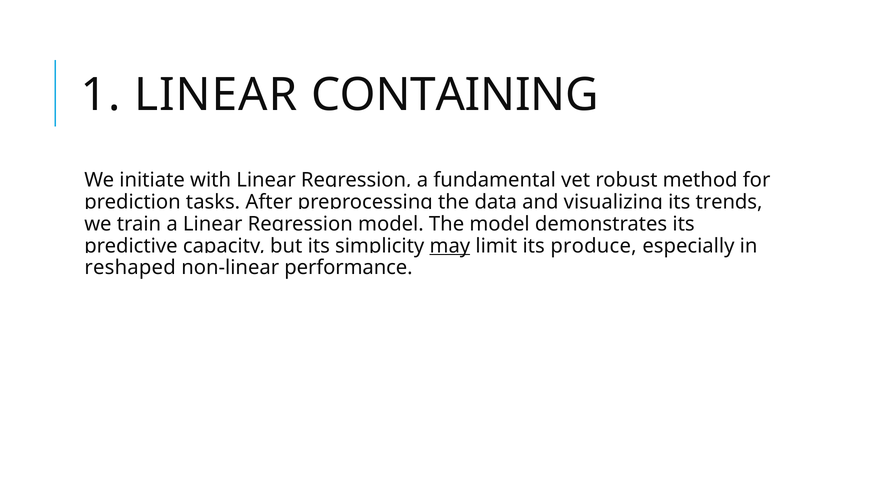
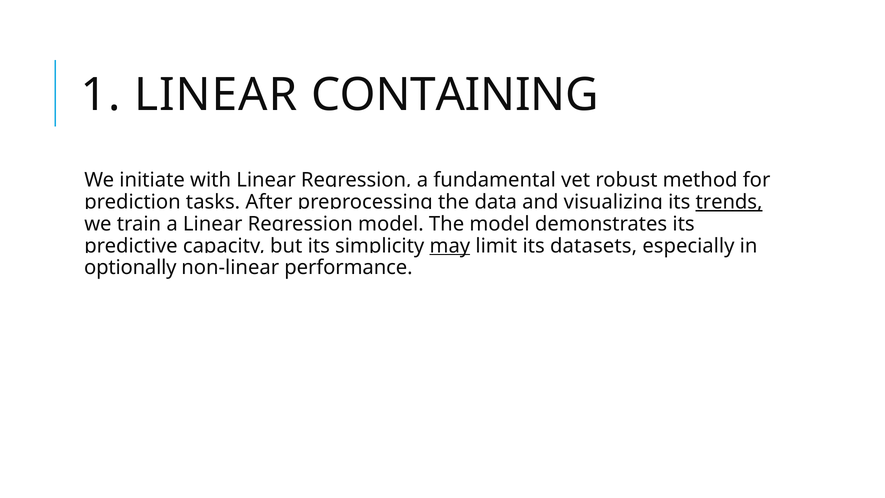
trends underline: none -> present (729, 202)
produce: produce -> datasets (594, 246)
reshaped: reshaped -> optionally (130, 268)
